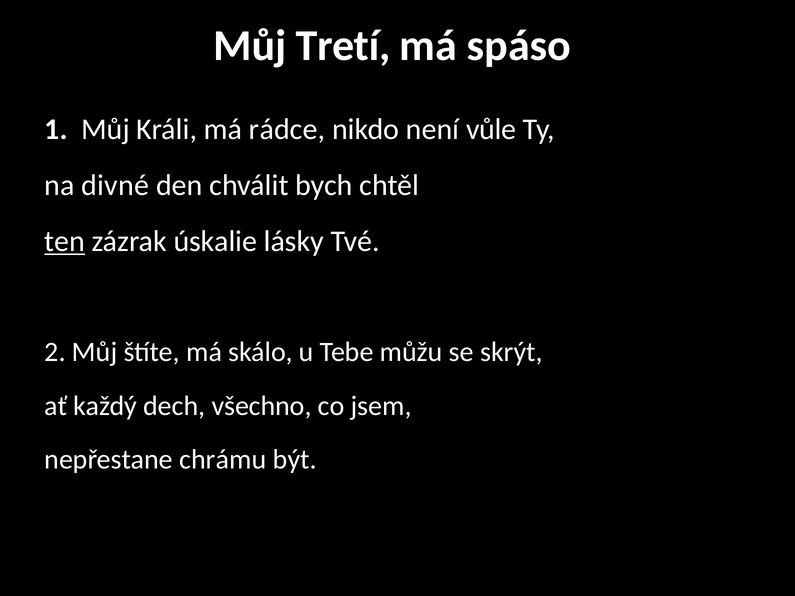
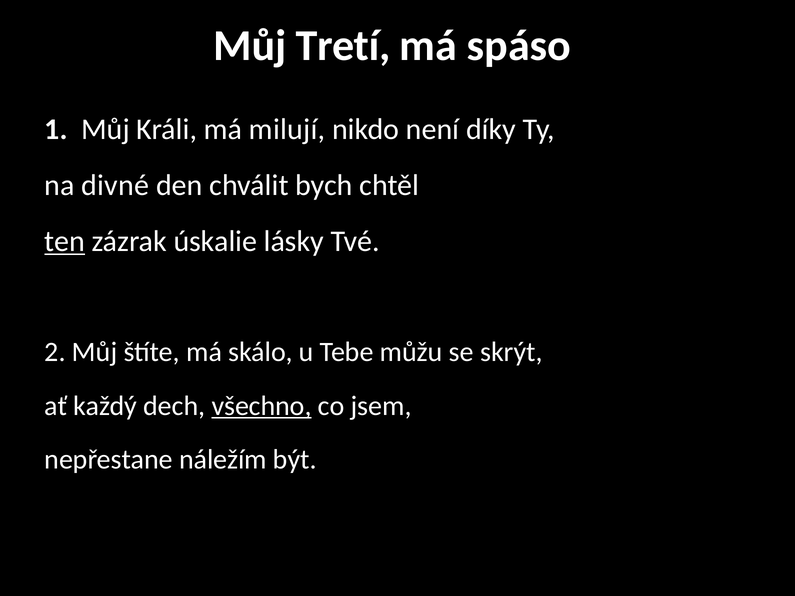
rádce: rádce -> milují (287, 129)
vůle: vůle -> díky (491, 129)
všechno underline: none -> present (262, 406)
chrámu: chrámu -> náležím (223, 460)
